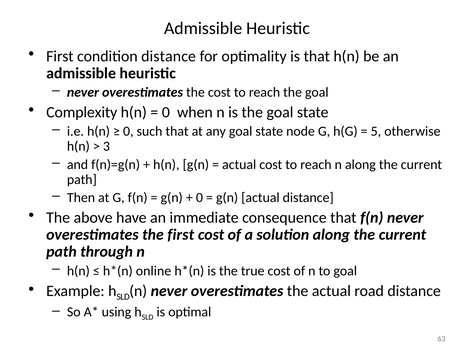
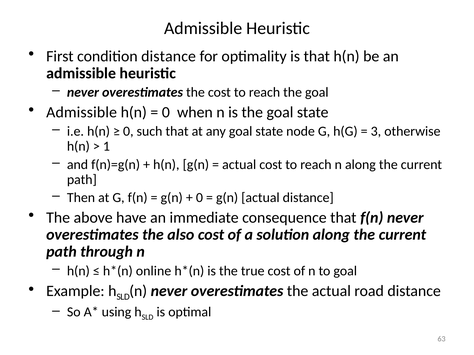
Complexity: Complexity -> Admissible (82, 113)
5: 5 -> 3 (376, 132)
3: 3 -> 1 (106, 147)
the first: first -> also (181, 235)
